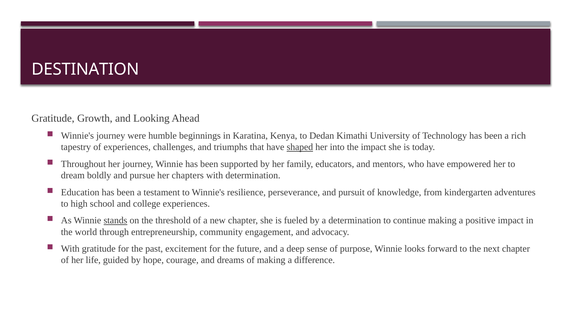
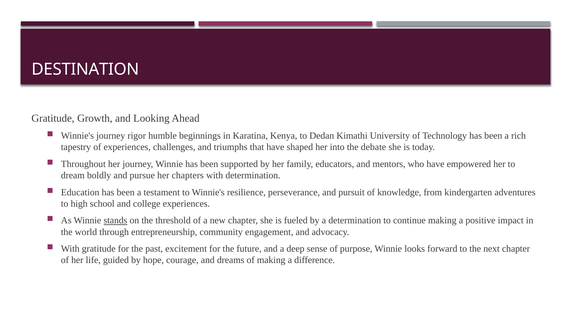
were: were -> rigor (137, 136)
shaped underline: present -> none (300, 147)
the impact: impact -> debate (374, 147)
